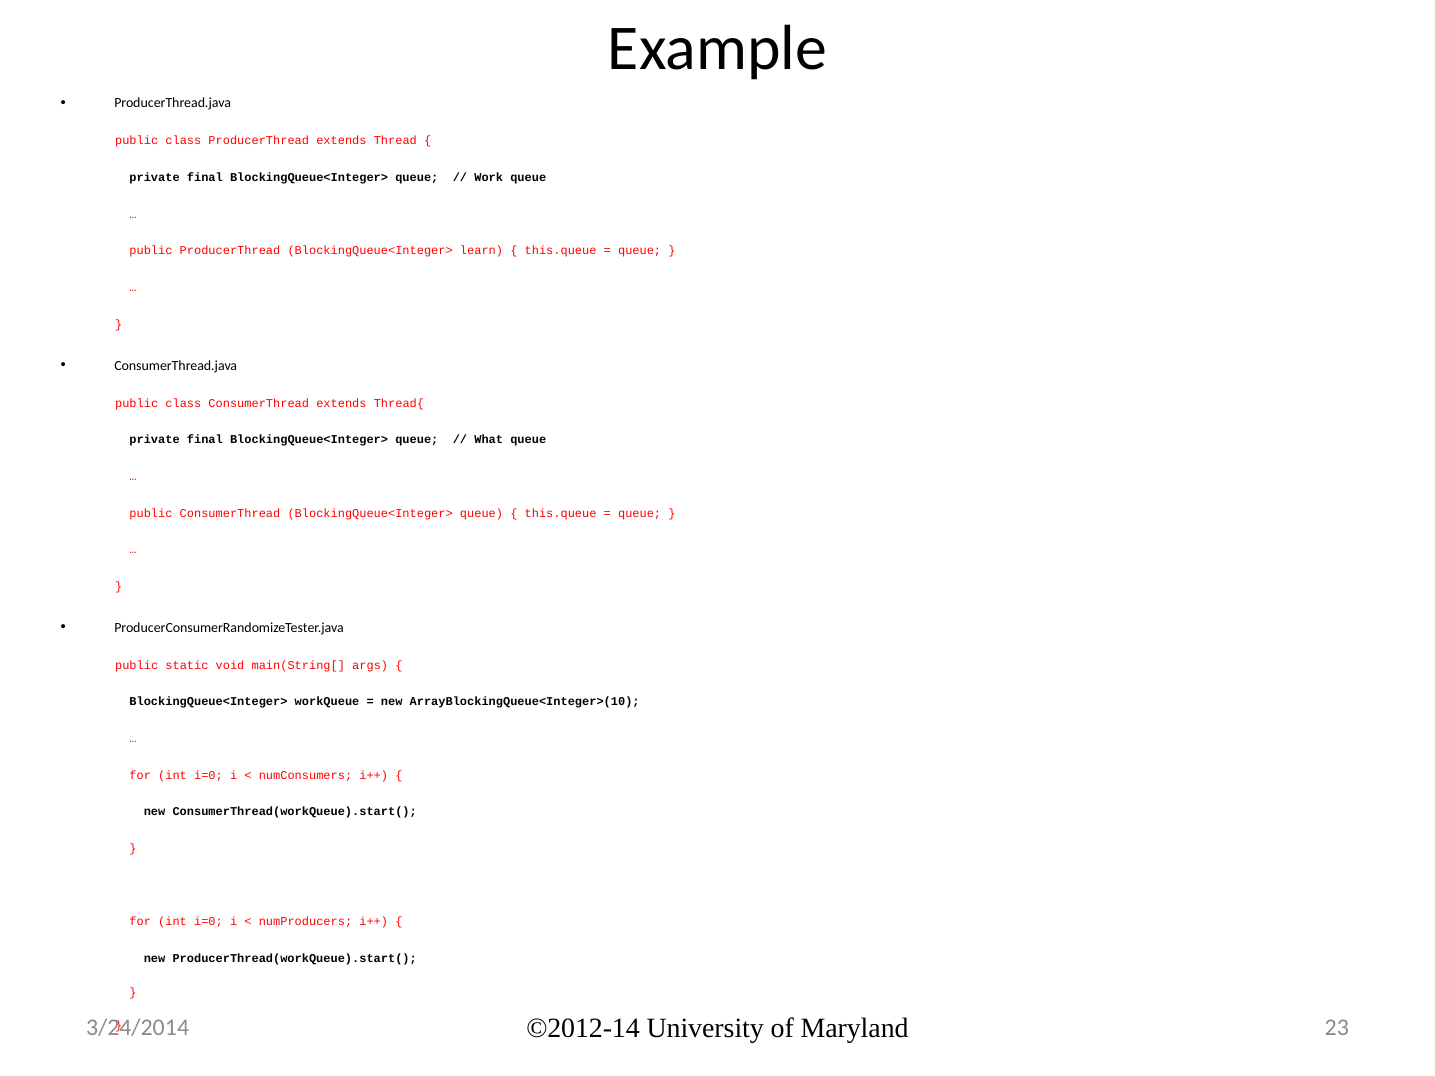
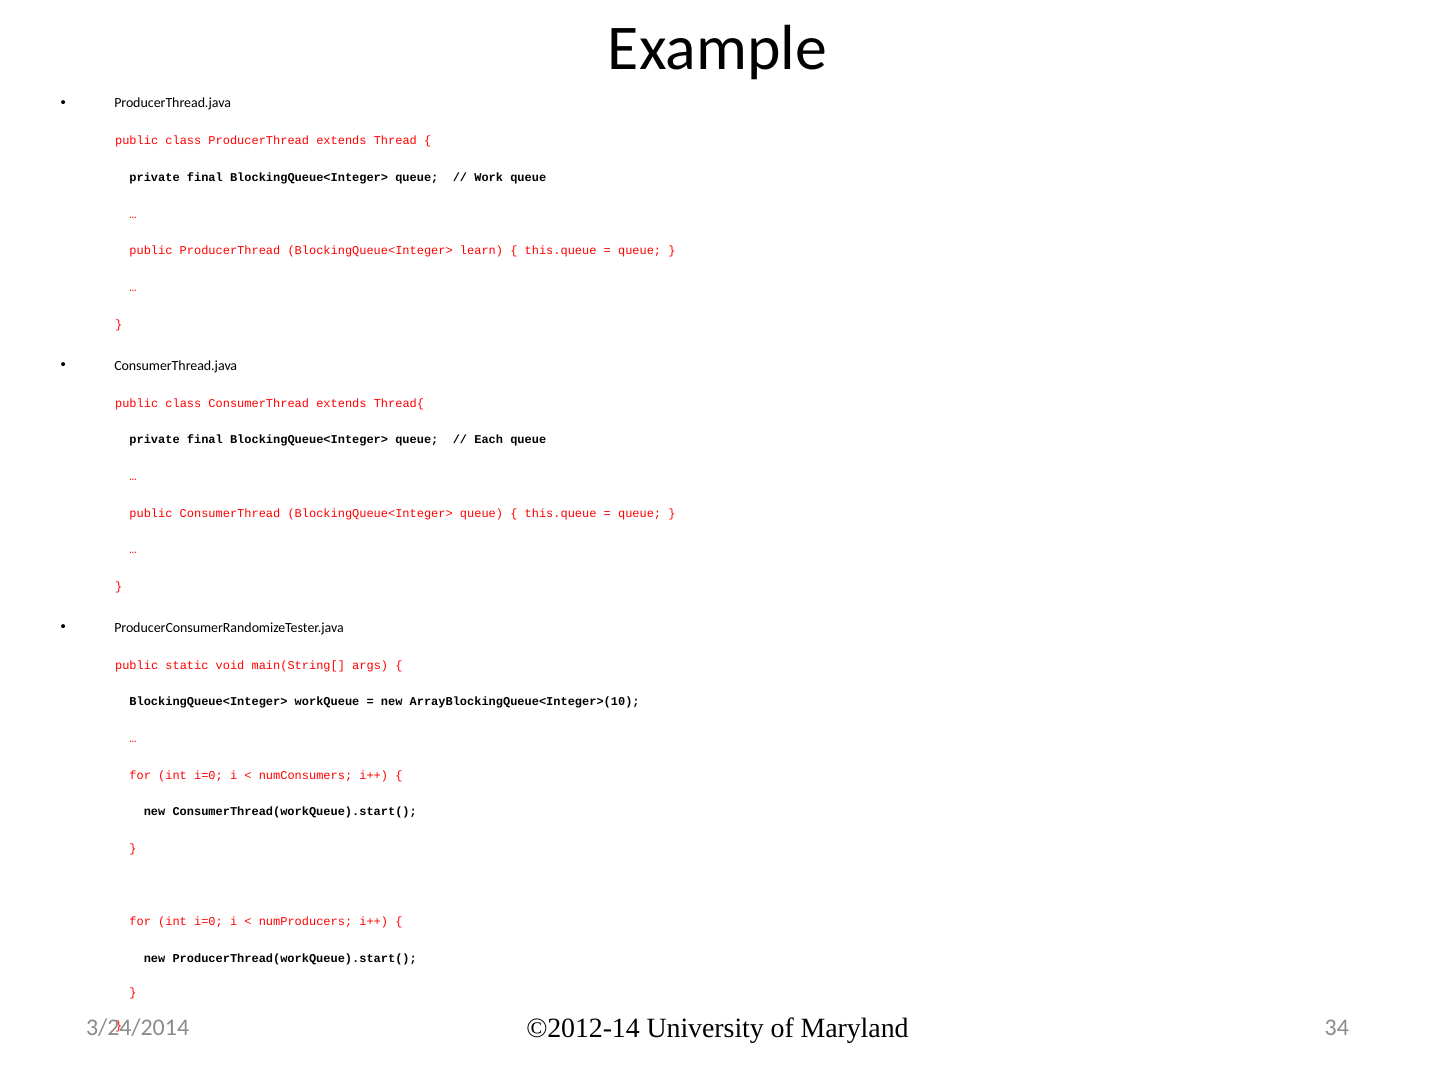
What: What -> Each (489, 440)
23: 23 -> 34 (1337, 1028)
